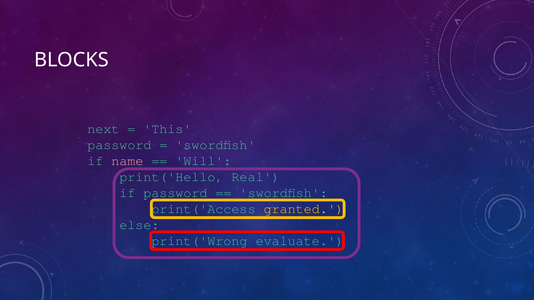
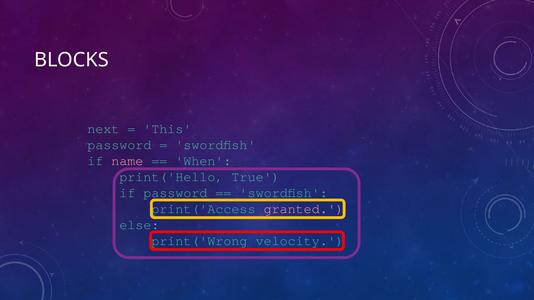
Will: Will -> When (204, 161)
Real: Real -> True (256, 177)
granted colour: yellow -> pink (304, 209)
evaluate: evaluate -> velocity (300, 241)
